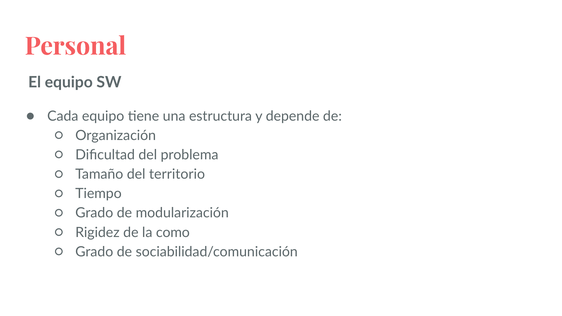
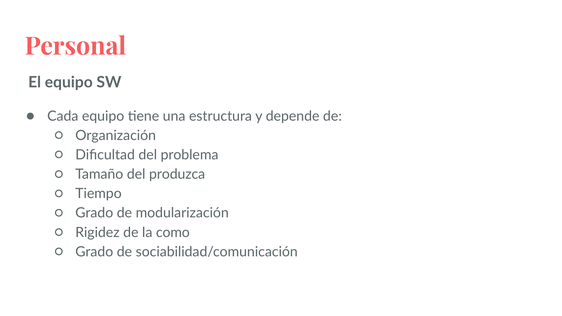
territorio: territorio -> produzca (177, 174)
